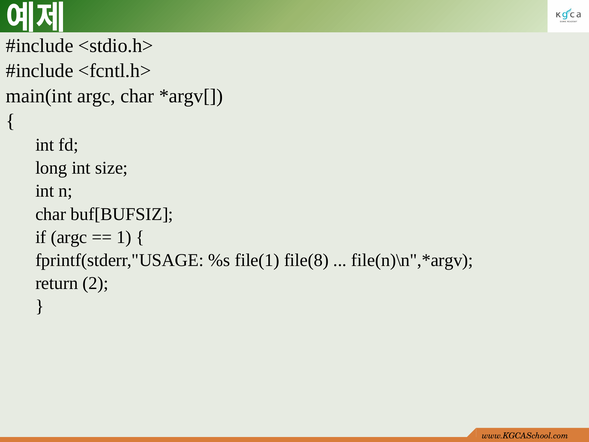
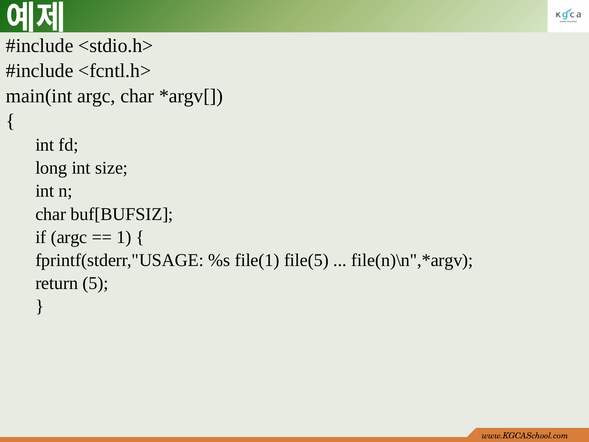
file(8: file(8 -> file(5 (306, 260)
2: 2 -> 5 (96, 283)
